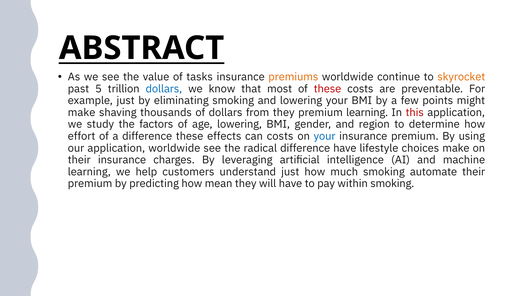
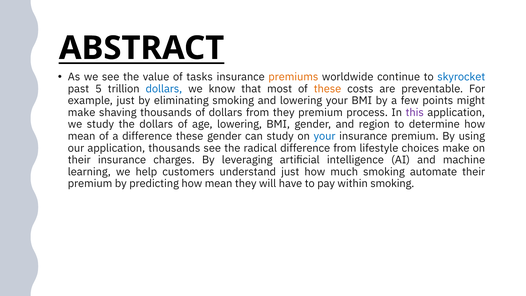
skyrocket colour: orange -> blue (461, 77)
these colour: red -> orange (328, 89)
premium learning: learning -> process (367, 112)
this colour: red -> purple (415, 112)
the factors: factors -> dollars (156, 124)
effort: effort -> mean (82, 136)
these effects: effects -> gender (224, 136)
can costs: costs -> study (280, 136)
application worldwide: worldwide -> thousands (174, 148)
difference have: have -> from (345, 148)
